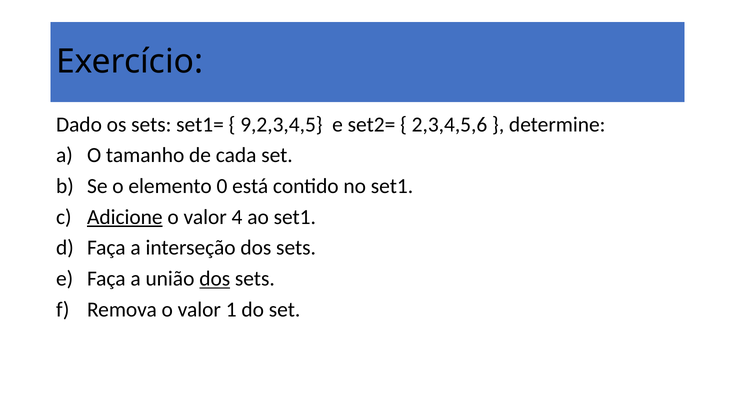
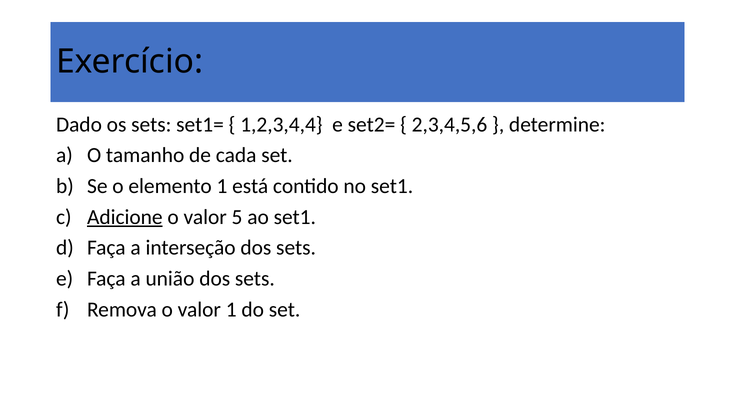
9,2,3,4,5: 9,2,3,4,5 -> 1,2,3,4,4 (281, 124)
elemento 0: 0 -> 1 (222, 186)
4: 4 -> 5 (237, 217)
dos underline: present -> none (215, 278)
